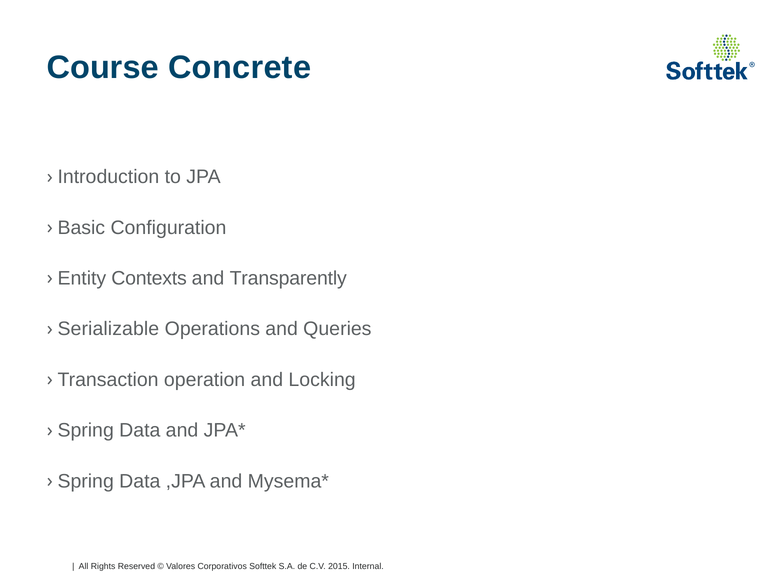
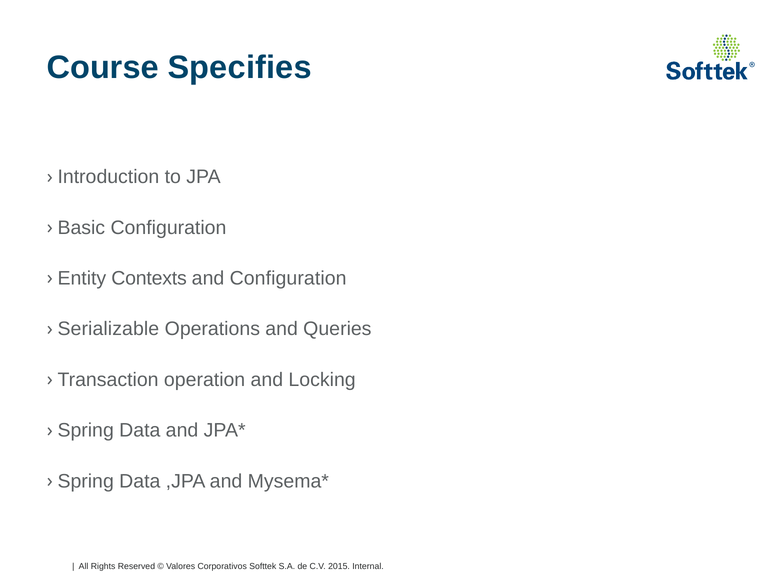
Concrete: Concrete -> Specifies (240, 68)
and Transparently: Transparently -> Configuration (288, 278)
